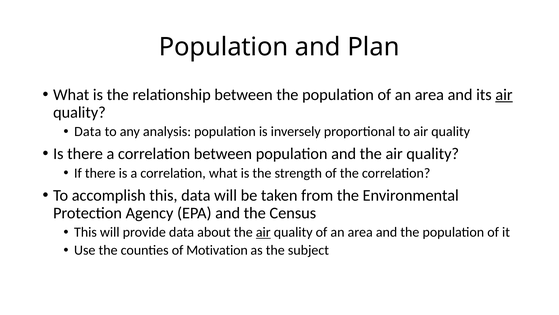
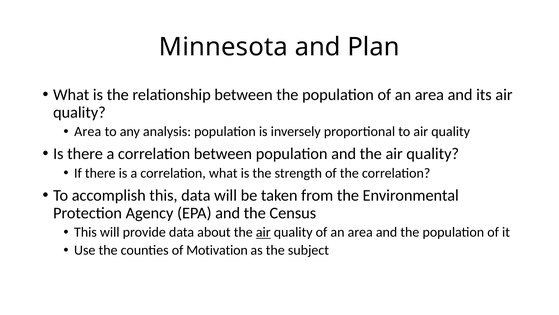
Population: Population -> Minnesota (223, 47)
air underline: present -> none (504, 95)
Data: Data -> Area (88, 131)
